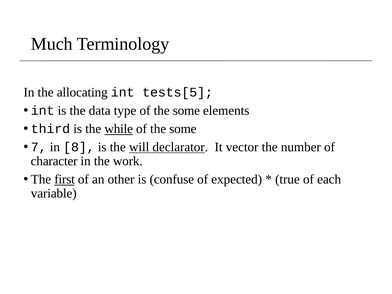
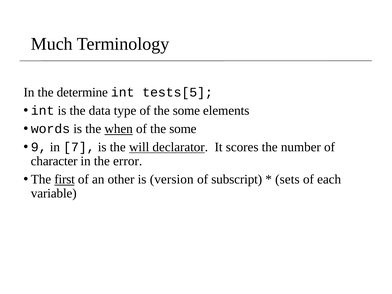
allocating: allocating -> determine (82, 92)
third: third -> words (50, 129)
while: while -> when (119, 129)
7: 7 -> 9 (39, 147)
8: 8 -> 7 (79, 147)
vector: vector -> scores (242, 147)
work: work -> error (128, 161)
confuse: confuse -> version (172, 179)
expected: expected -> subscript (237, 179)
true: true -> sets (287, 179)
